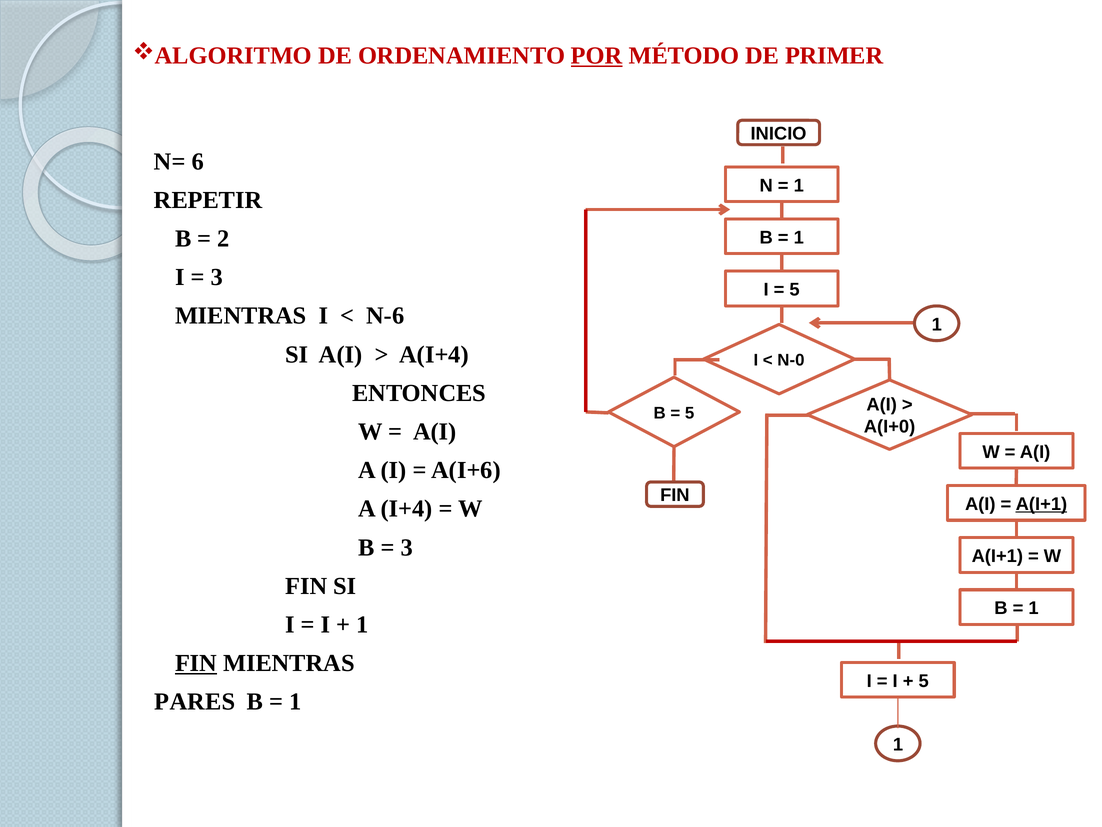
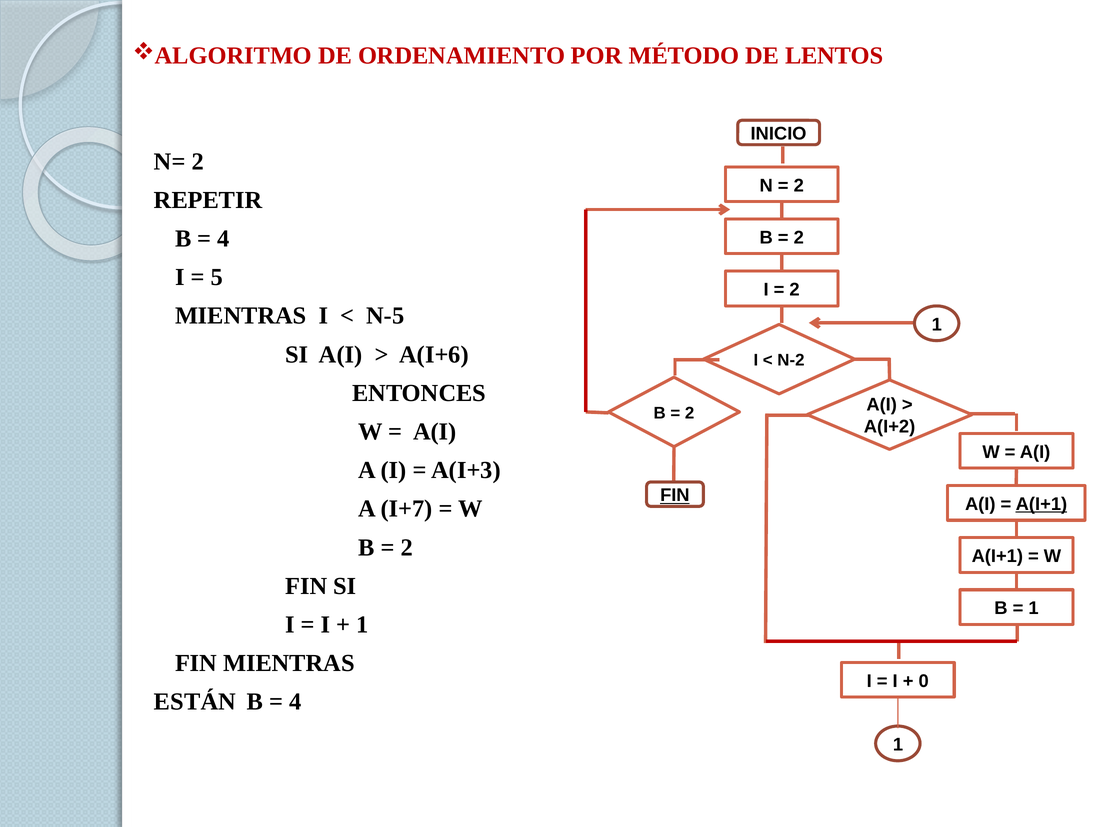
POR underline: present -> none (597, 56)
PRIMER: PRIMER -> LENTOS (834, 56)
N= 6: 6 -> 2 (198, 161)
1: 1 -> 2 (799, 185)
2: 2 -> 4 (223, 239)
1: 1 -> 2 (799, 237)
3: 3 -> 5 (217, 277)
5: 5 -> 2 (795, 290)
N-6: N-6 -> N-5 (385, 316)
A(I+4: A(I+4 -> A(I+6 (434, 354)
N-0: N-0 -> N-2 (791, 360)
5: 5 -> 2 (690, 413)
A(I+0: A(I+0 -> A(I+2 (890, 427)
A(I+6: A(I+6 -> A(I+3 (466, 470)
FIN underline: none -> present (675, 495)
I+4: I+4 -> I+7 (407, 509)
3: 3 -> 2 (407, 547)
FIN underline: present -> none (196, 663)
5: 5 -> 0 (924, 681)
PARES: PARES -> ESTÁN (195, 701)
1: 1 -> 4 (295, 701)
